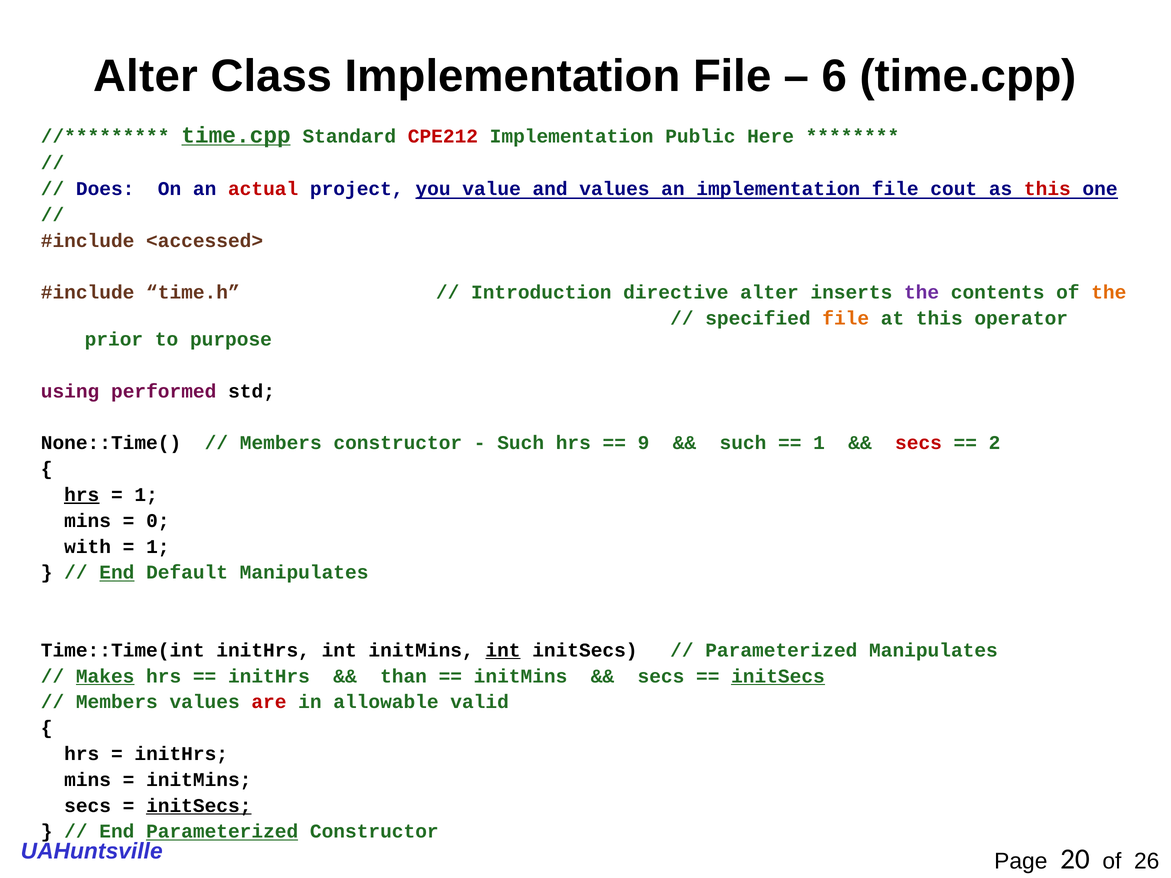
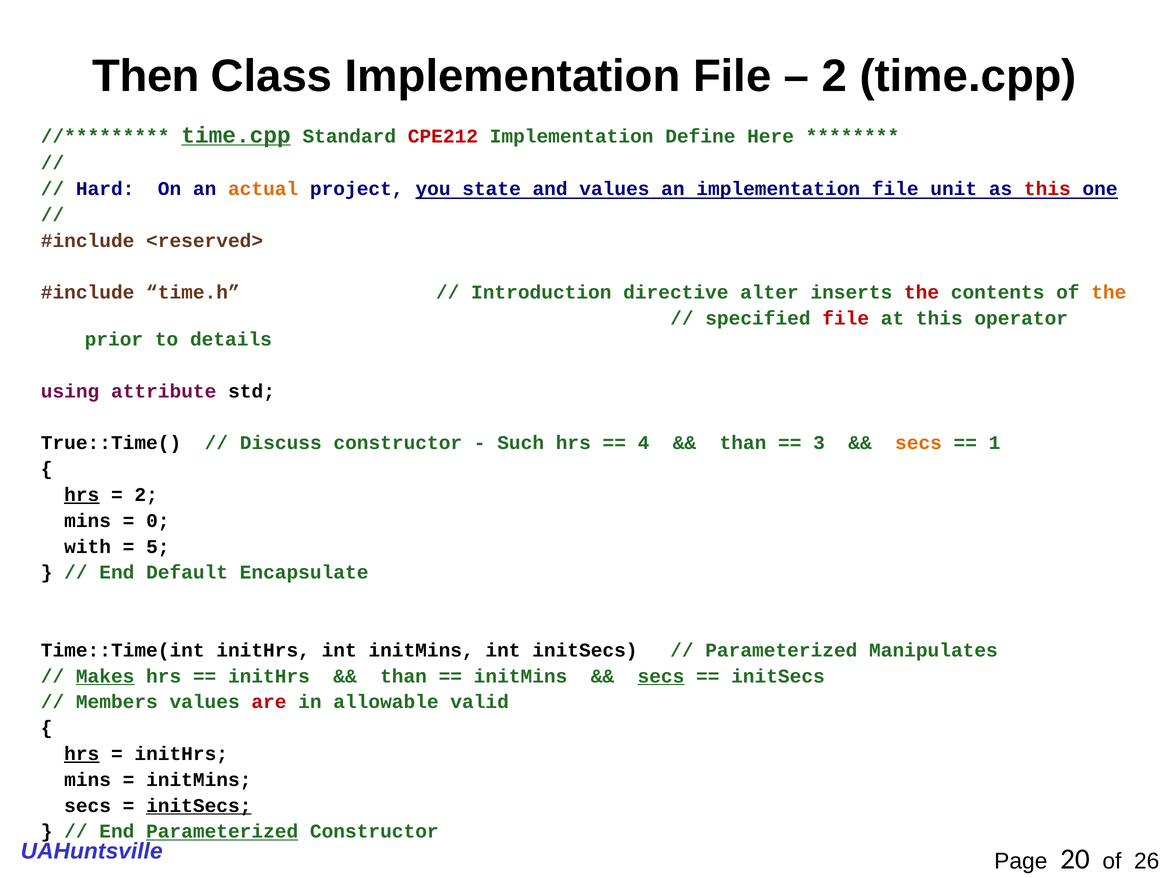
Alter: Alter -> Then (146, 76)
6: 6 -> 2 (834, 76)
Public: Public -> Define (700, 136)
Does: Does -> Hard (105, 189)
actual colour: red -> orange (263, 189)
value: value -> state (492, 189)
cout: cout -> unit (954, 189)
<accessed>: <accessed> -> <reserved> (205, 241)
the colour: purple -> red (922, 292)
file colour: orange -> red (846, 318)
purpose: purpose -> details (231, 339)
performed: performed -> attribute (164, 391)
None::Time(: None::Time( -> True::Time( (111, 443)
Members: Members -> Discuss (281, 443)
9: 9 -> 4 (644, 443)
such: such -> than (743, 443)
1: 1 -> 3 (819, 443)
secs colour: red -> orange (919, 443)
2: 2 -> 1 (995, 443)
1: 1 -> 2 (146, 495)
1: 1 -> 5 (158, 547)
End underline: present -> none (117, 573)
Default Manipulates: Manipulates -> Encapsulate (304, 573)
int underline: present -> none (503, 650)
secs underline: none -> present (661, 676)
initSecs underline: present -> none (778, 676)
hrs underline: none -> present (82, 754)
